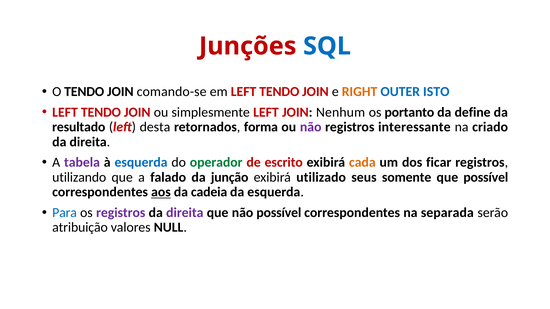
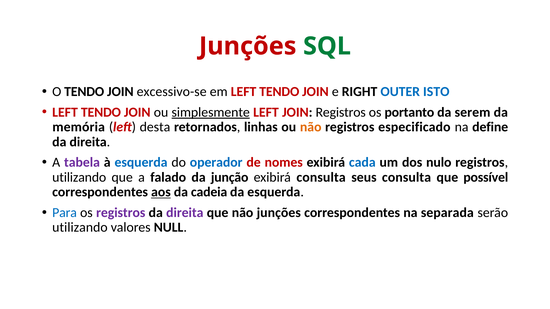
SQL colour: blue -> green (327, 46)
comando-se: comando-se -> excessivo-se (172, 92)
RIGHT colour: orange -> black (360, 92)
simplesmente underline: none -> present (211, 112)
JOIN Nenhum: Nenhum -> Registros (341, 112)
define: define -> serem (472, 112)
resultado: resultado -> memória (79, 127)
forma: forma -> linhas (261, 127)
não colour: purple -> orange (311, 127)
interessante: interessante -> especificado (414, 127)
criado: criado -> define (490, 127)
operador colour: green -> blue (216, 163)
escrito: escrito -> nomes (284, 163)
cada colour: orange -> blue (362, 163)
ficar: ficar -> nulo (439, 163)
exibirá utilizado: utilizado -> consulta (321, 177)
seus somente: somente -> consulta (407, 177)
não possível: possível -> junções (279, 213)
atribuição: atribuição -> utilizando (80, 228)
